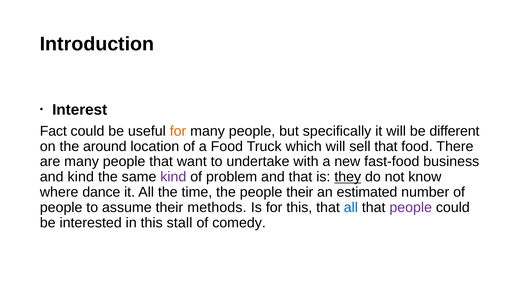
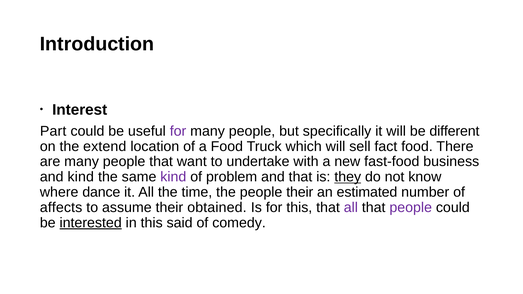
Fact: Fact -> Part (53, 131)
for colour: orange -> purple (178, 131)
around: around -> extend (105, 146)
sell that: that -> fact (386, 146)
people: people -> affects (61, 208)
methods: methods -> obtained (217, 208)
all colour: blue -> purple (351, 208)
interested underline: none -> present (91, 223)
stall: stall -> said (180, 223)
